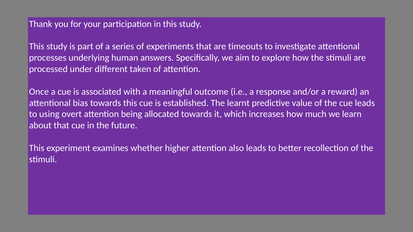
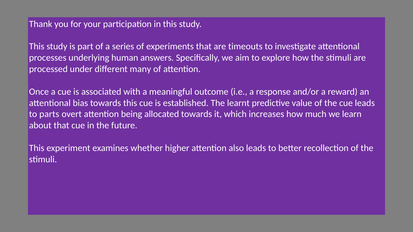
taken: taken -> many (140, 69)
using: using -> parts (49, 114)
